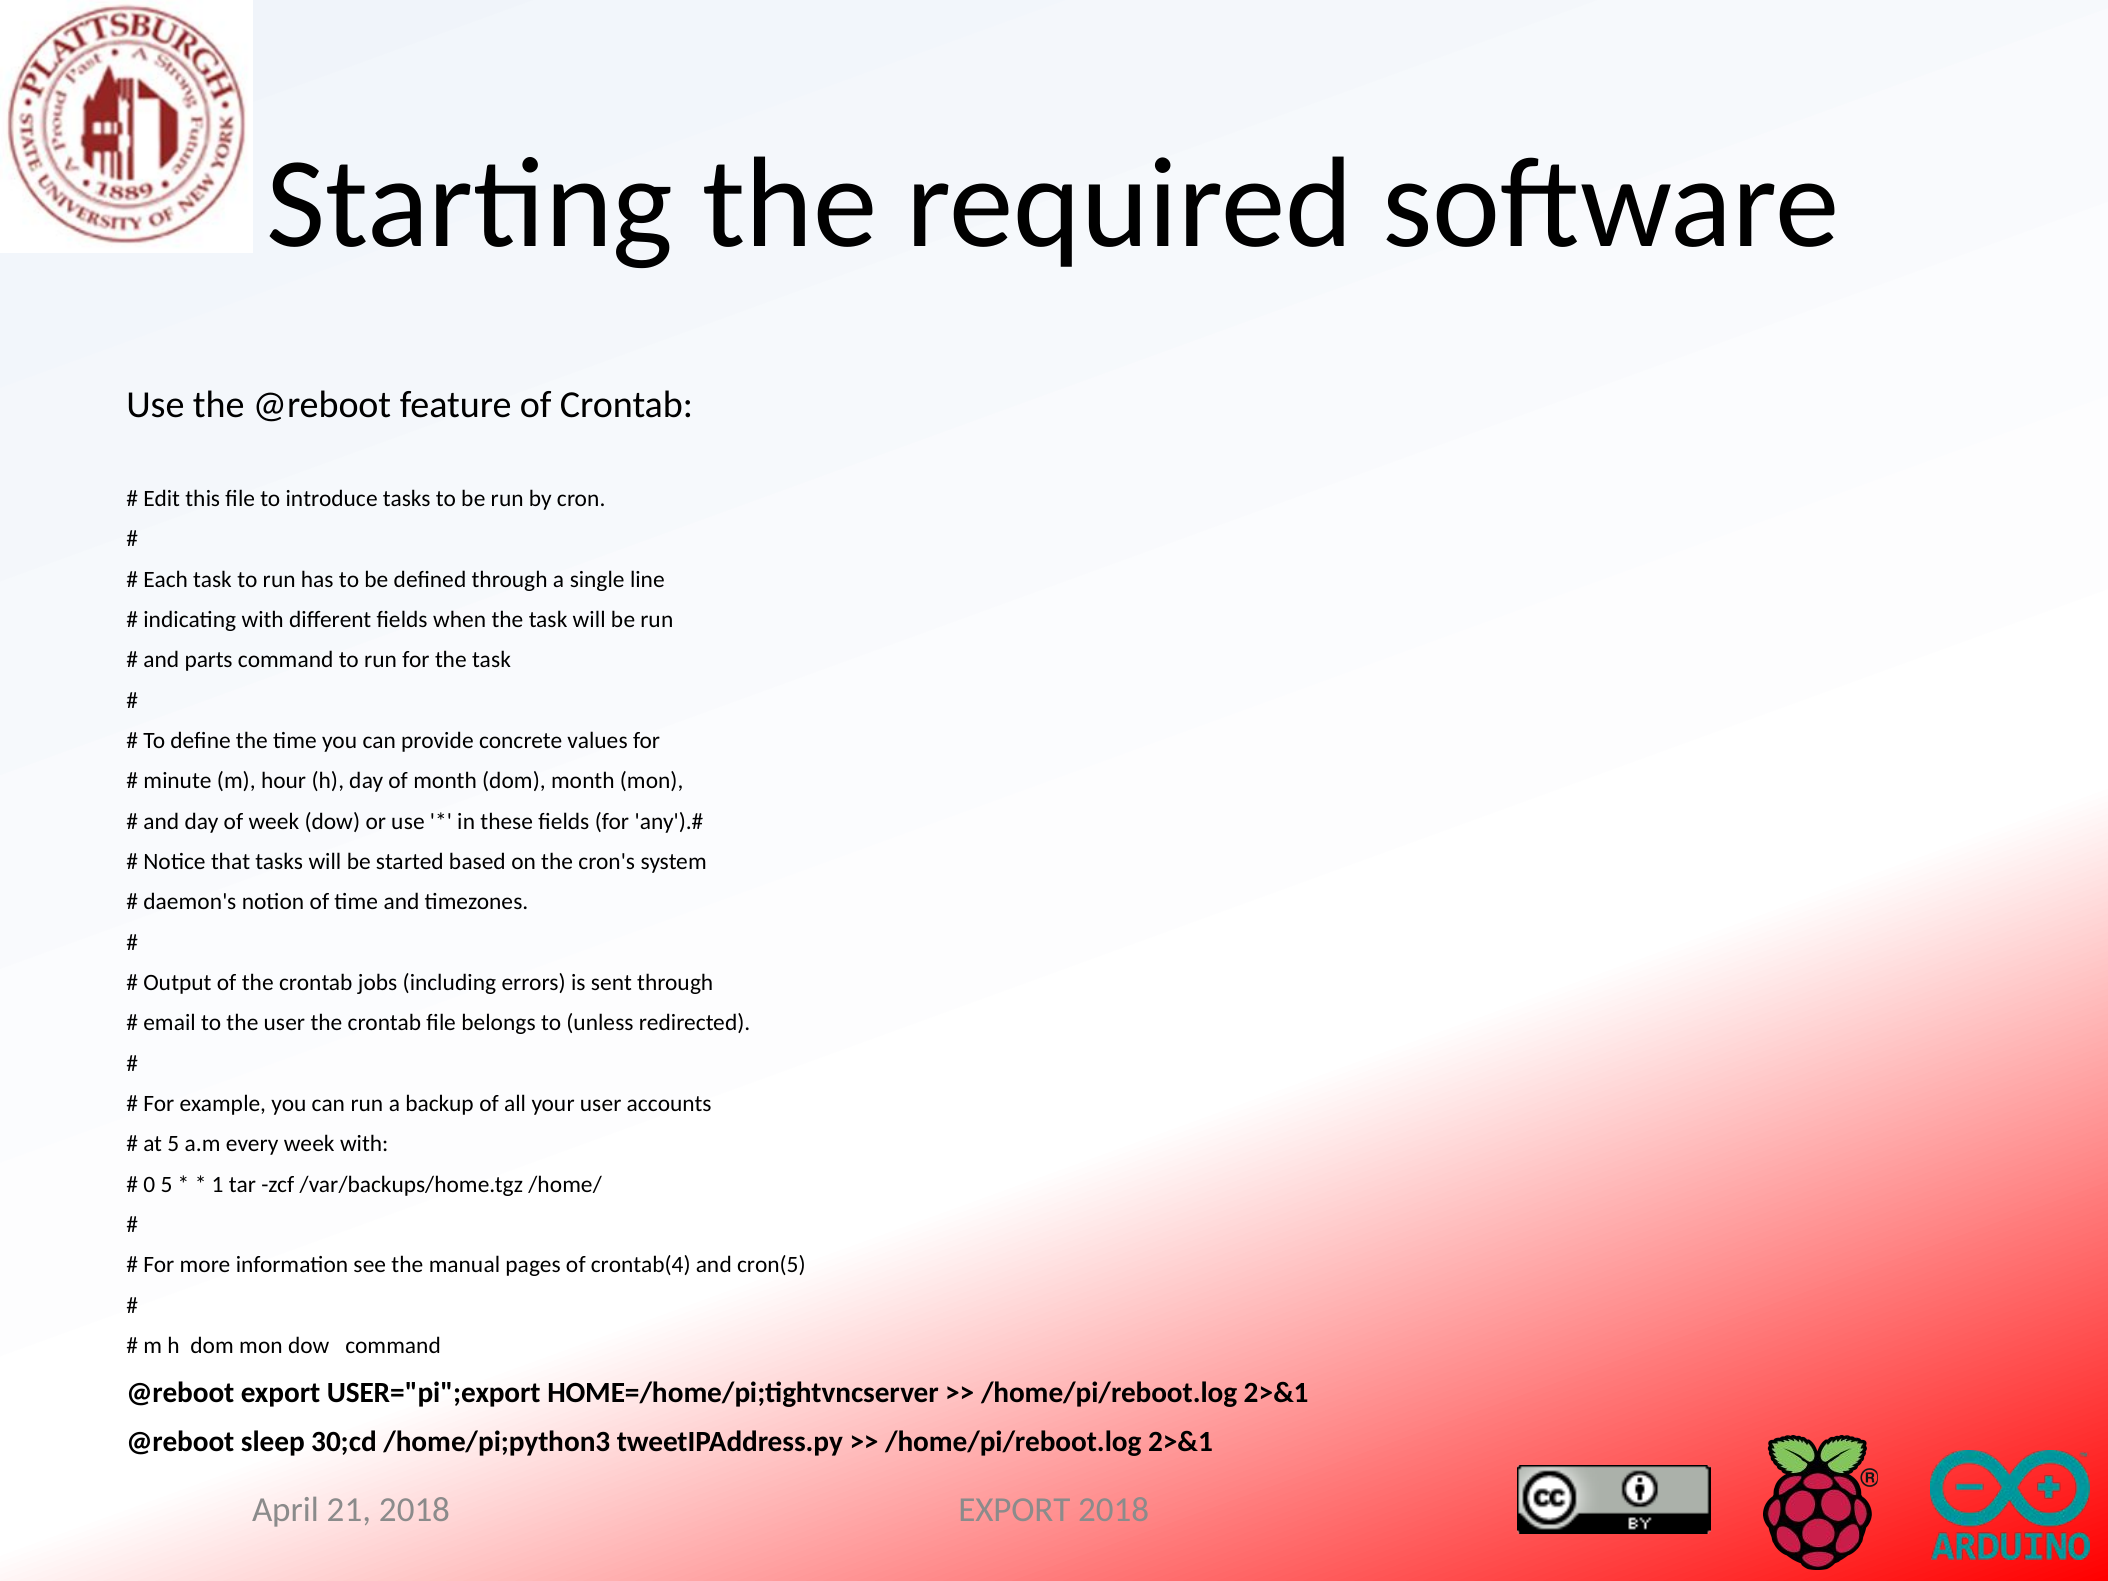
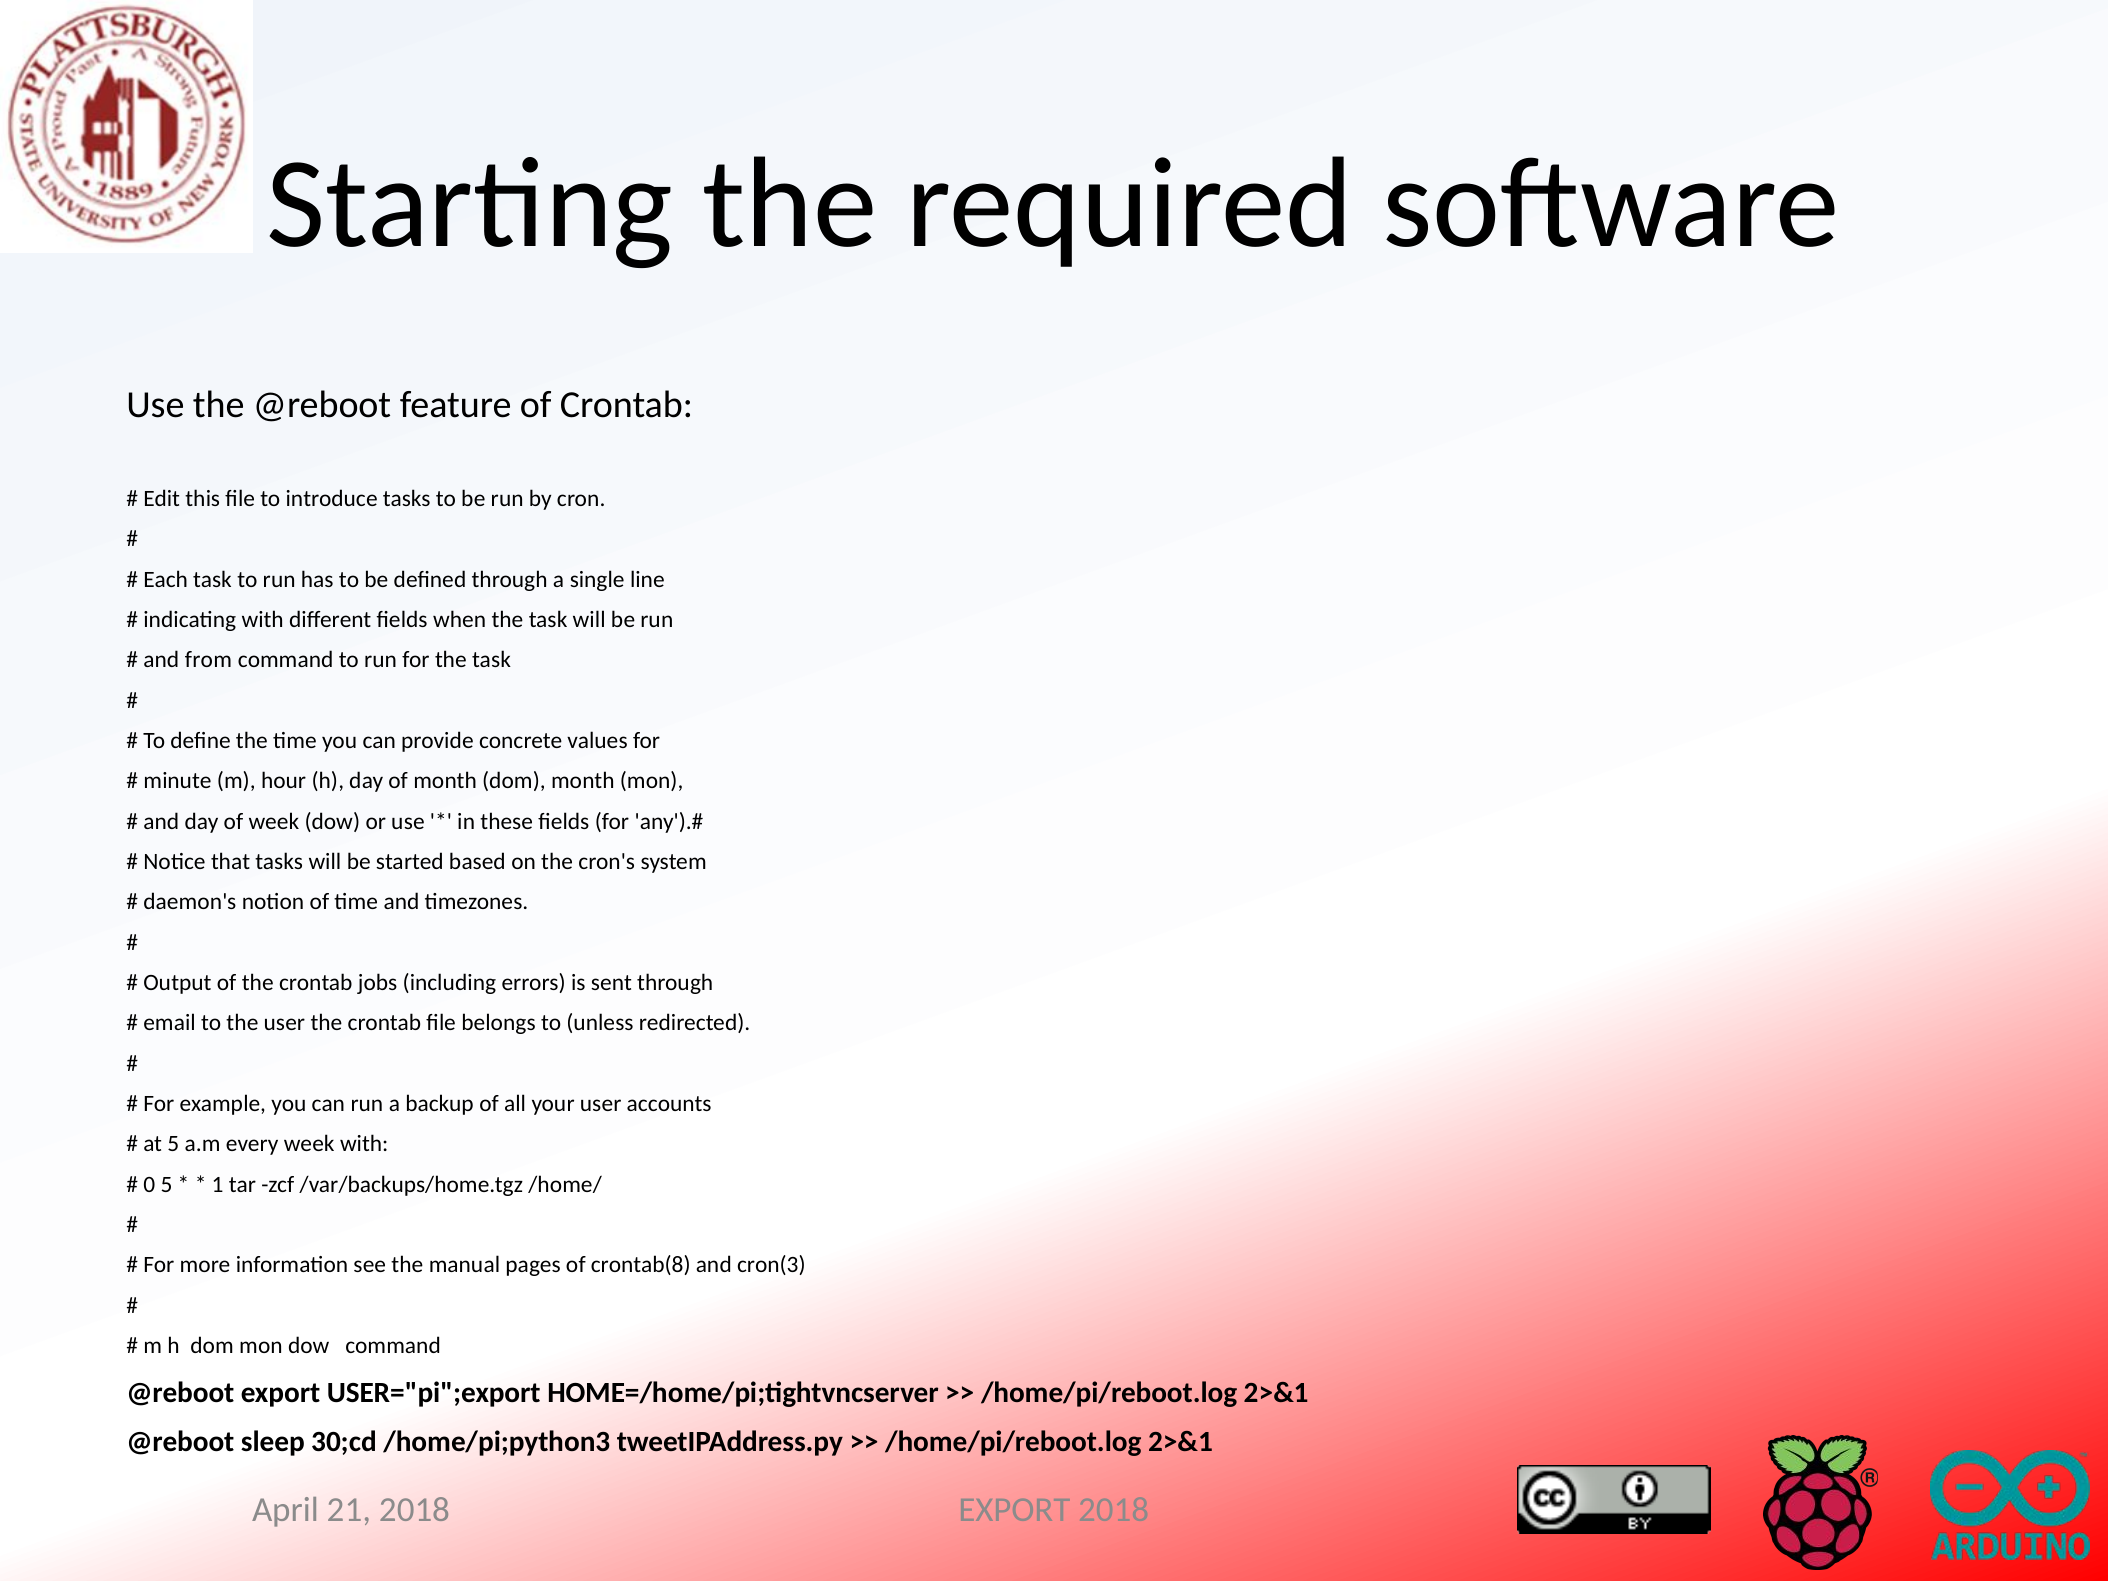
parts: parts -> from (208, 660)
crontab(4: crontab(4 -> crontab(8 (641, 1265)
cron(5: cron(5 -> cron(3 (771, 1265)
